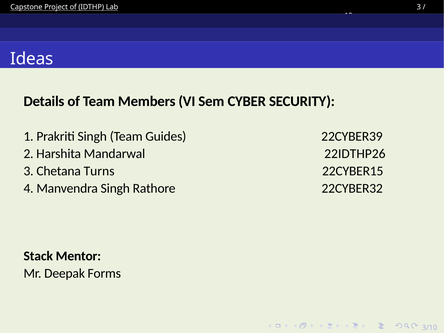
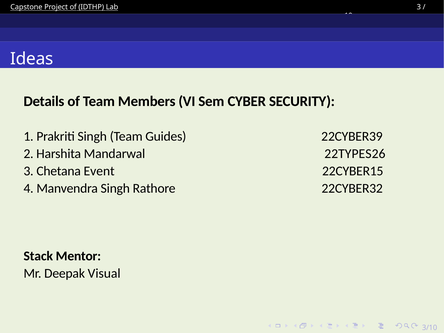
22IDTHP26: 22IDTHP26 -> 22TYPES26 (355, 154)
Turns: Turns -> Event (99, 171)
Forms: Forms -> Visual (104, 274)
